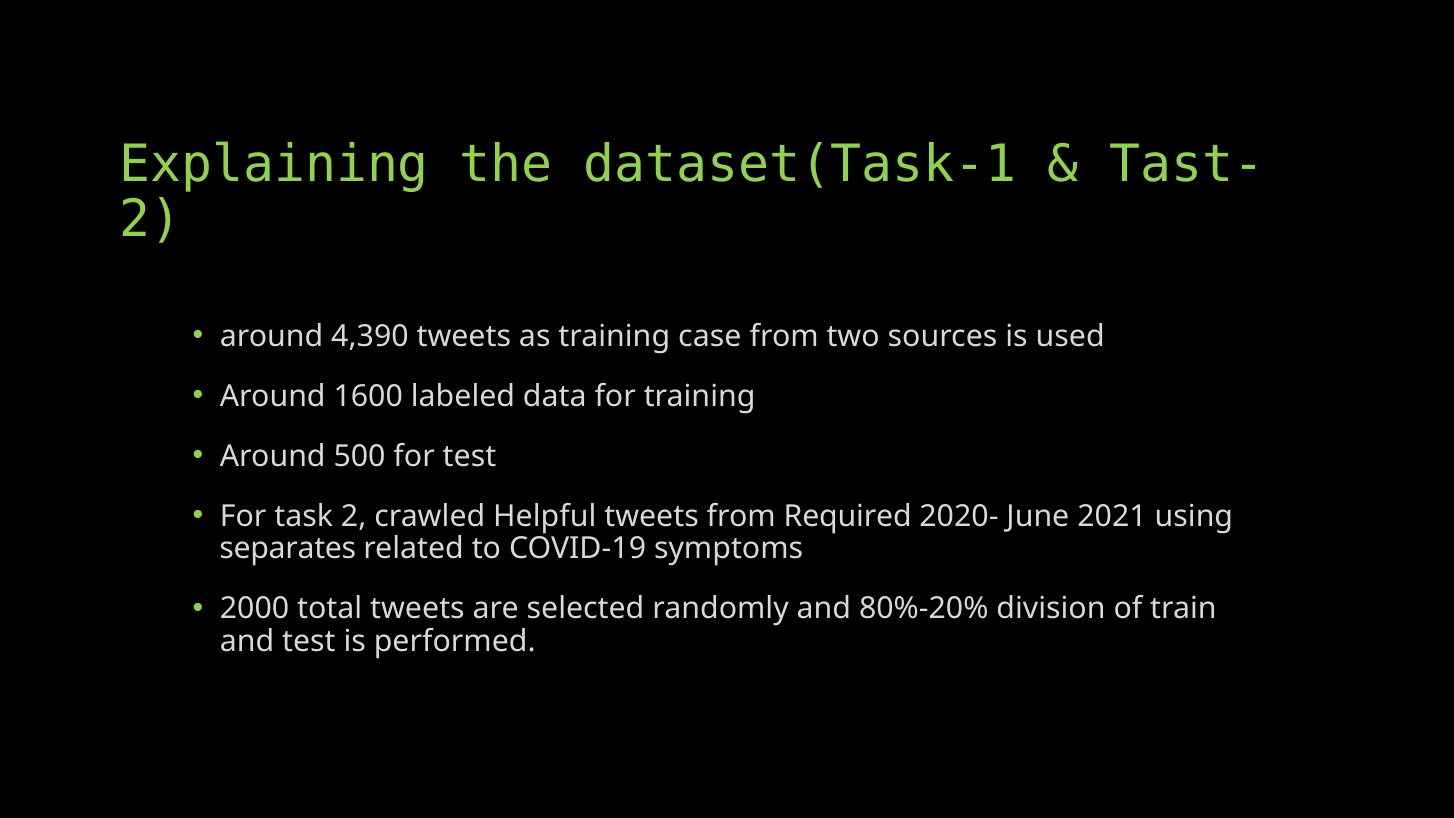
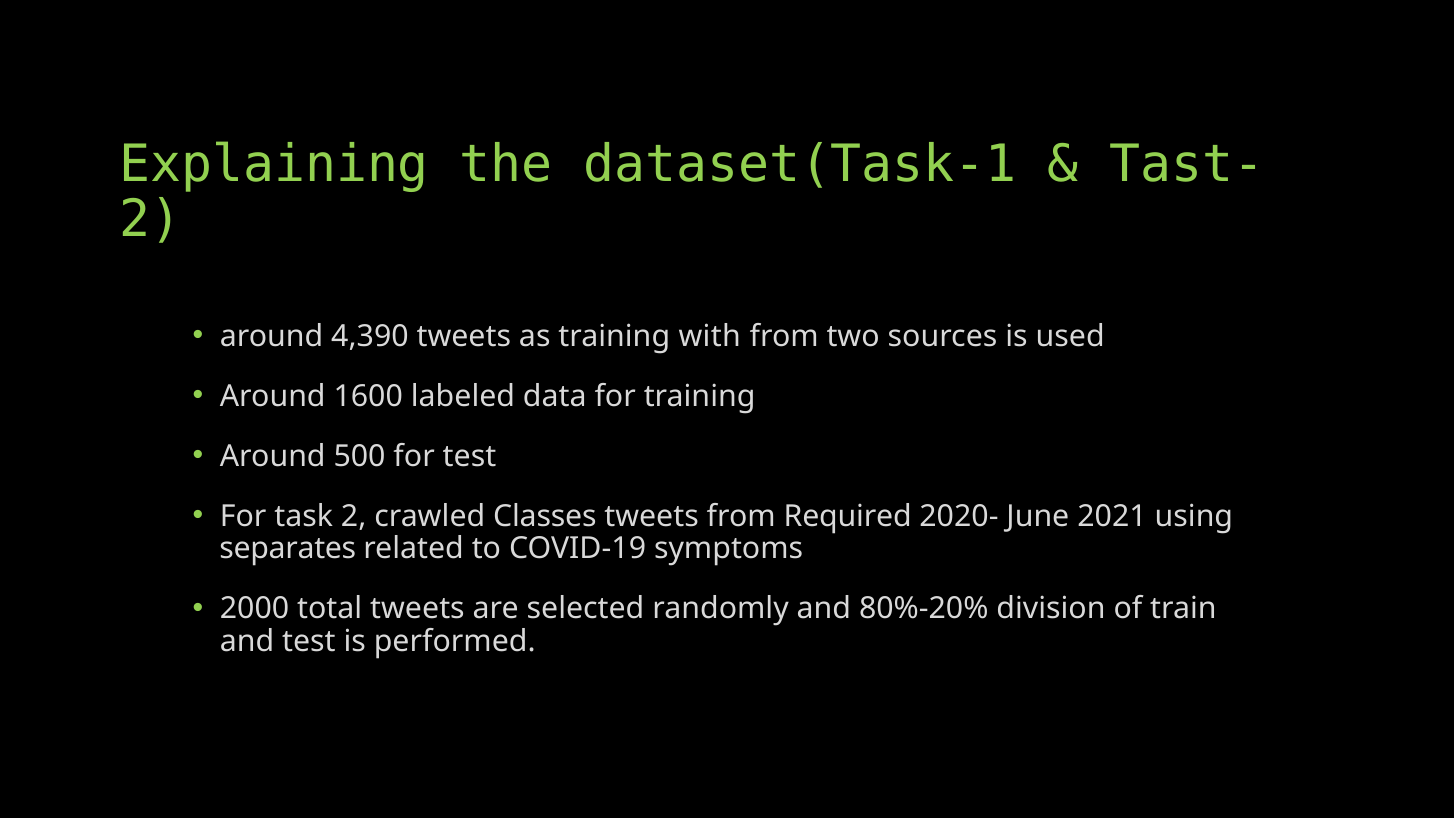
case: case -> with (710, 336)
Helpful: Helpful -> Classes (545, 516)
